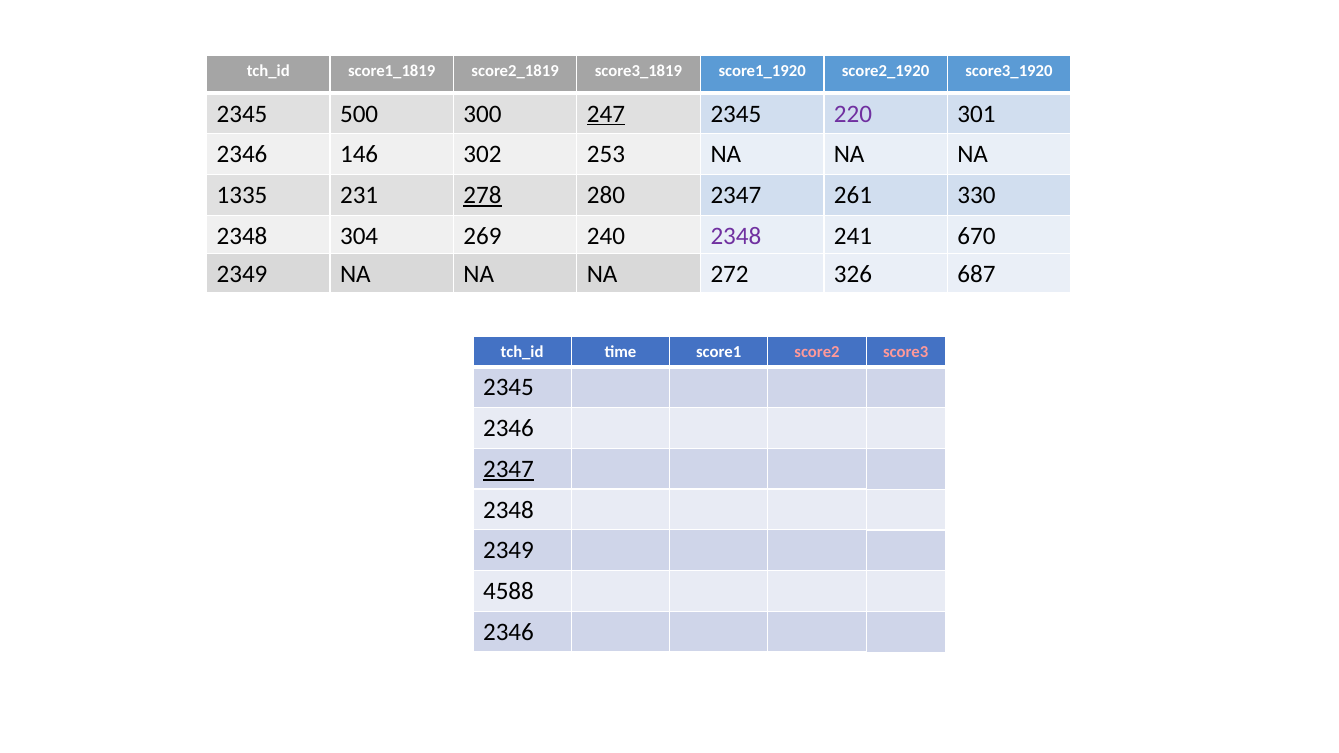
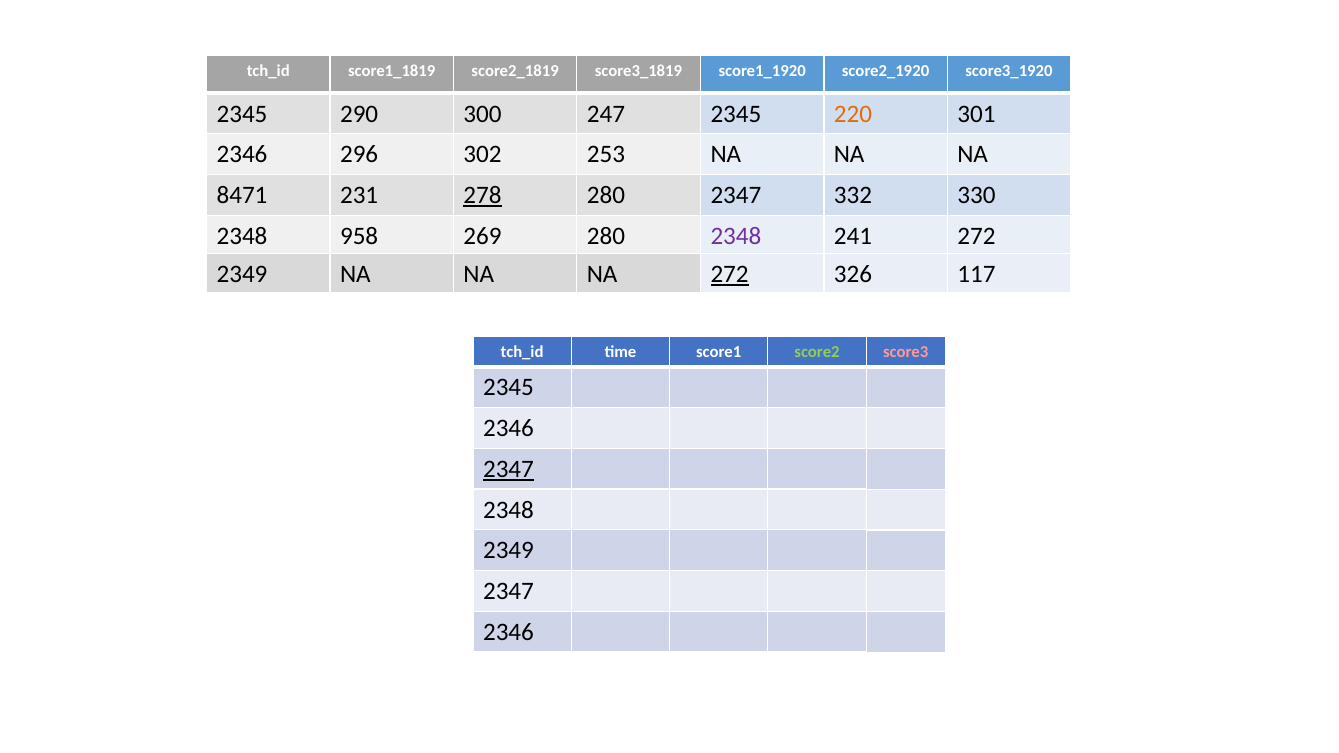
500: 500 -> 290 (359, 114)
247 underline: present -> none (606, 114)
220 colour: purple -> orange (853, 114)
146: 146 -> 296 (359, 155)
1335: 1335 -> 8471 (242, 195)
261: 261 -> 332 (853, 195)
304: 304 -> 958 (359, 236)
269 240: 240 -> 280 (606, 236)
241 670: 670 -> 272 (976, 236)
272 underline: none -> present (730, 274)
687: 687 -> 117 (976, 274)
score2 colour: pink -> light green (817, 352)
4588: 4588 -> 2347 (508, 591)
